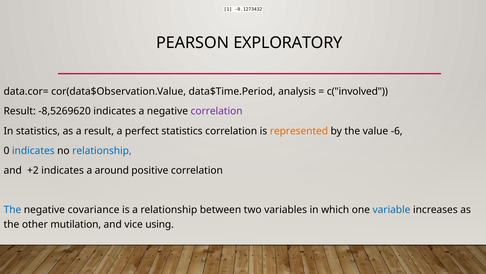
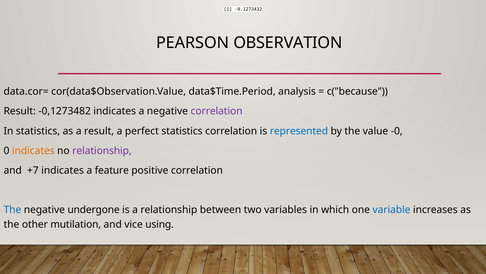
EXPLORATORY: EXPLORATORY -> OBSERVATION (288, 43)
c("involved: c("involved -> c("because (357, 91)
-8,5269620: -8,5269620 -> -0,1273482 (65, 111)
represented colour: orange -> blue (299, 131)
-6: -6 -> -0 (397, 131)
indicates colour: blue -> orange (33, 150)
relationship colour: blue -> purple (102, 150)
+2: +2 -> +7 (33, 170)
around: around -> feature (112, 170)
covariance: covariance -> undergone (94, 209)
